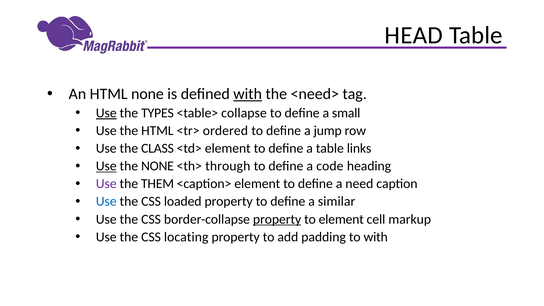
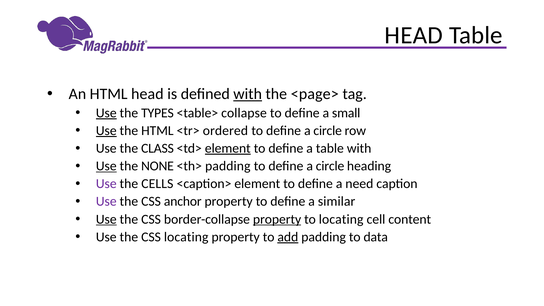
HTML none: none -> head (147, 94)
<need>: <need> -> <page> (315, 94)
Use underline: none -> present (106, 131)
jump: jump -> circle (328, 131)
element underline: none -> present (228, 148)
table links: links -> with (359, 148)
<th> through: through -> padding (228, 166)
code: code -> circle (330, 166)
THEM: THEM -> CELLS (157, 184)
Use colour: blue -> purple (106, 202)
loaded: loaded -> anchor (183, 202)
Use underline: none -> present (106, 219)
to element: element -> locating (341, 219)
markup: markup -> content (410, 219)
add underline: none -> present (288, 237)
to with: with -> data (376, 237)
